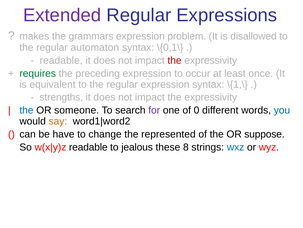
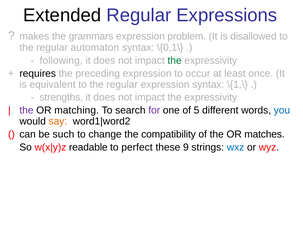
Extended colour: purple -> black (62, 15)
readable: readable -> following (61, 60)
the colour: red -> green (175, 60)
requires colour: green -> black (38, 73)
the colour: blue -> purple (26, 110)
someone: someone -> matching (77, 110)
0: 0 -> 5 (197, 110)
have: have -> such (63, 134)
represented: represented -> compatibility (169, 134)
suppose: suppose -> matches (264, 134)
jealous: jealous -> perfect (137, 147)
8: 8 -> 9 (186, 147)
